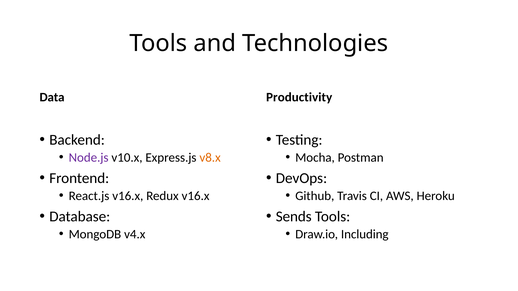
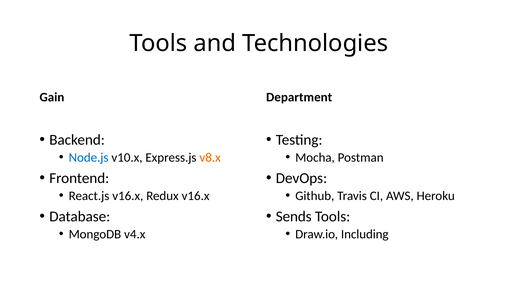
Data: Data -> Gain (52, 97)
Productivity: Productivity -> Department (299, 97)
Node.js colour: purple -> blue (89, 158)
